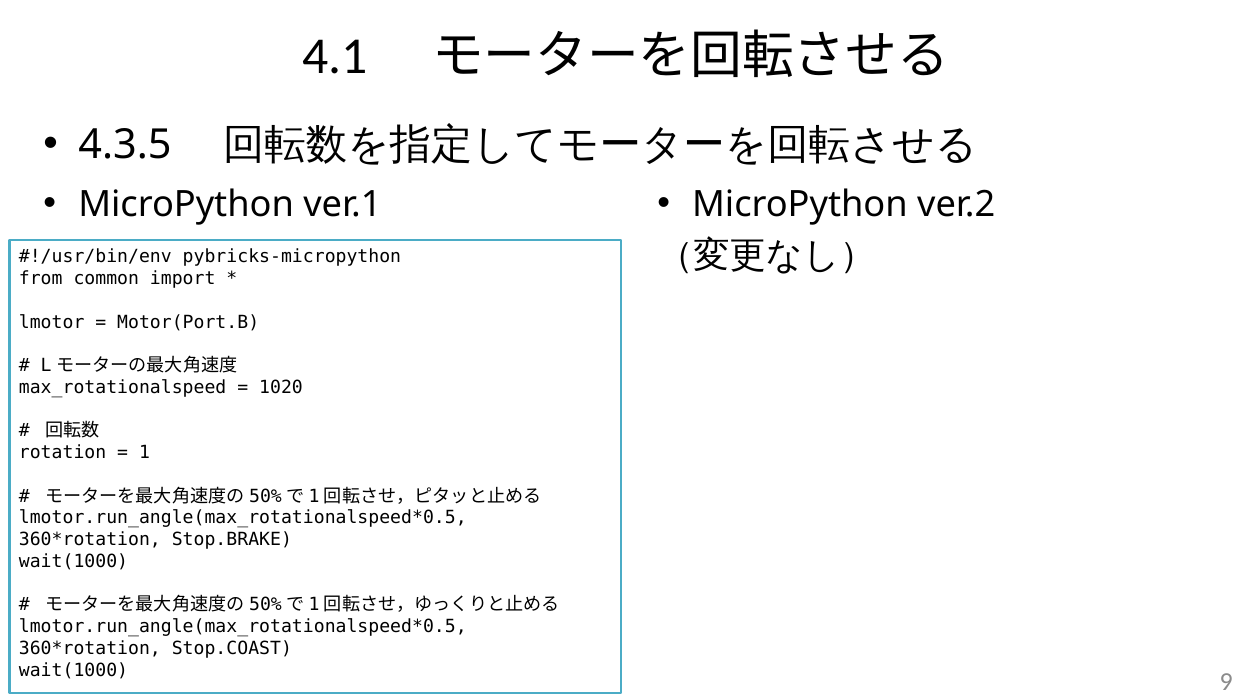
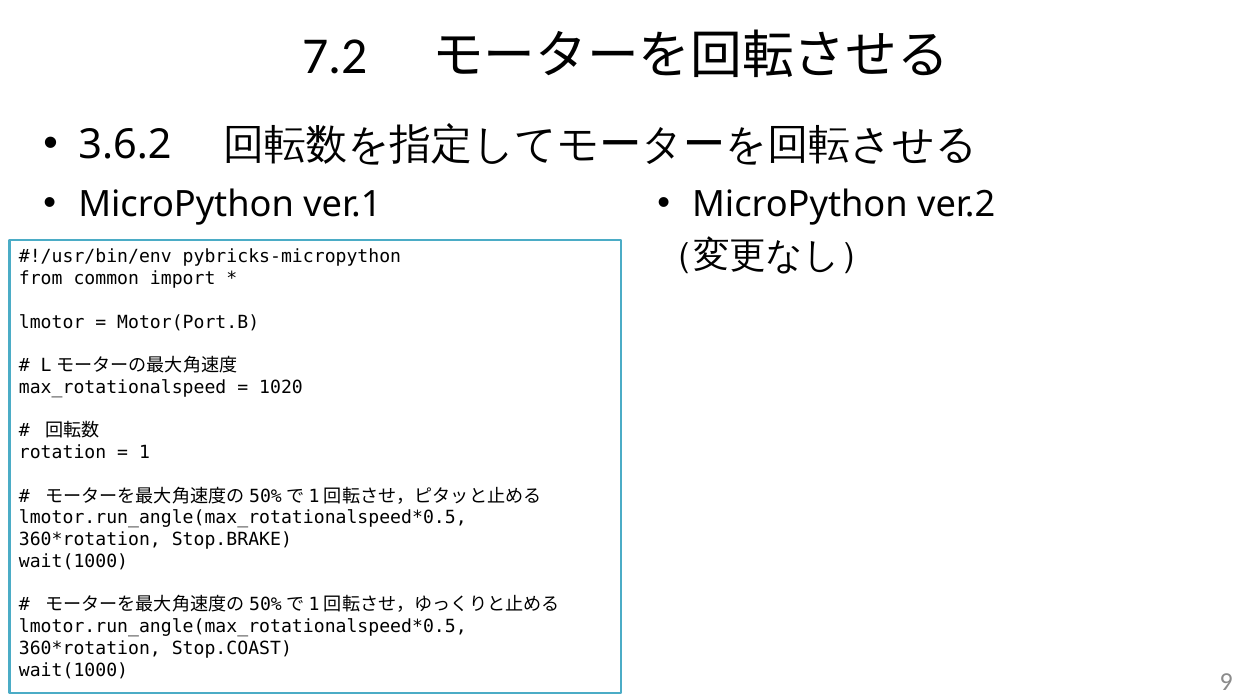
4.1: 4.1 -> 7.2 (335, 57)
4.3.5: 4.3.5 -> 3.6.2 (125, 145)
